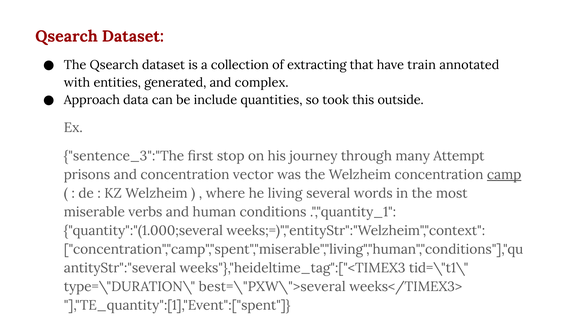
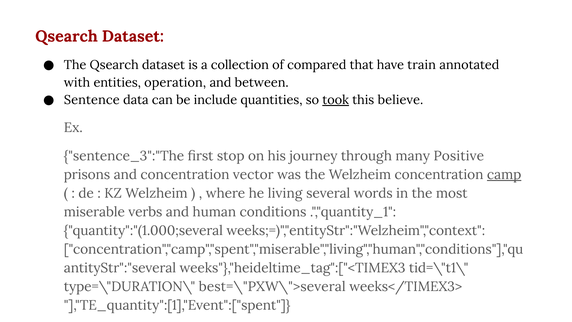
extracting: extracting -> compared (317, 65)
generated: generated -> operation (175, 82)
complex: complex -> between (262, 82)
Approach: Approach -> Sentence (92, 100)
took underline: none -> present (336, 100)
outside: outside -> believe (400, 100)
Attempt: Attempt -> Positive (459, 156)
